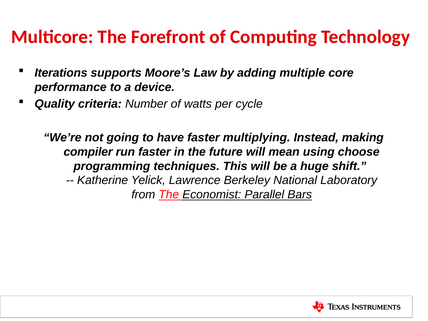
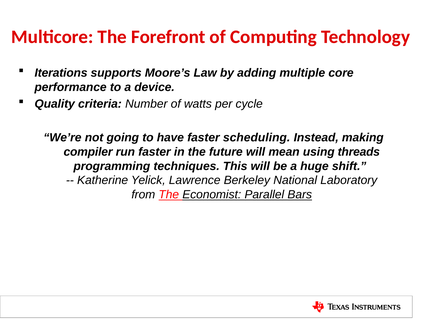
multiplying: multiplying -> scheduling (257, 138)
choose: choose -> threads (359, 152)
